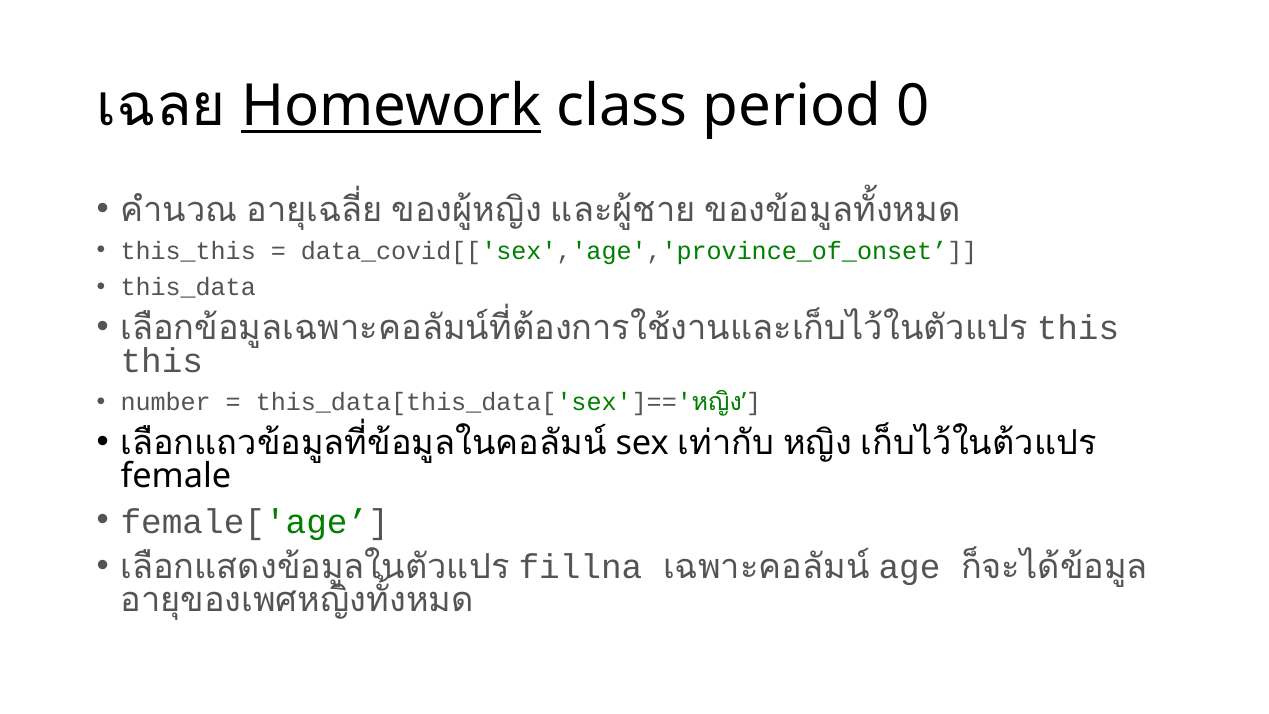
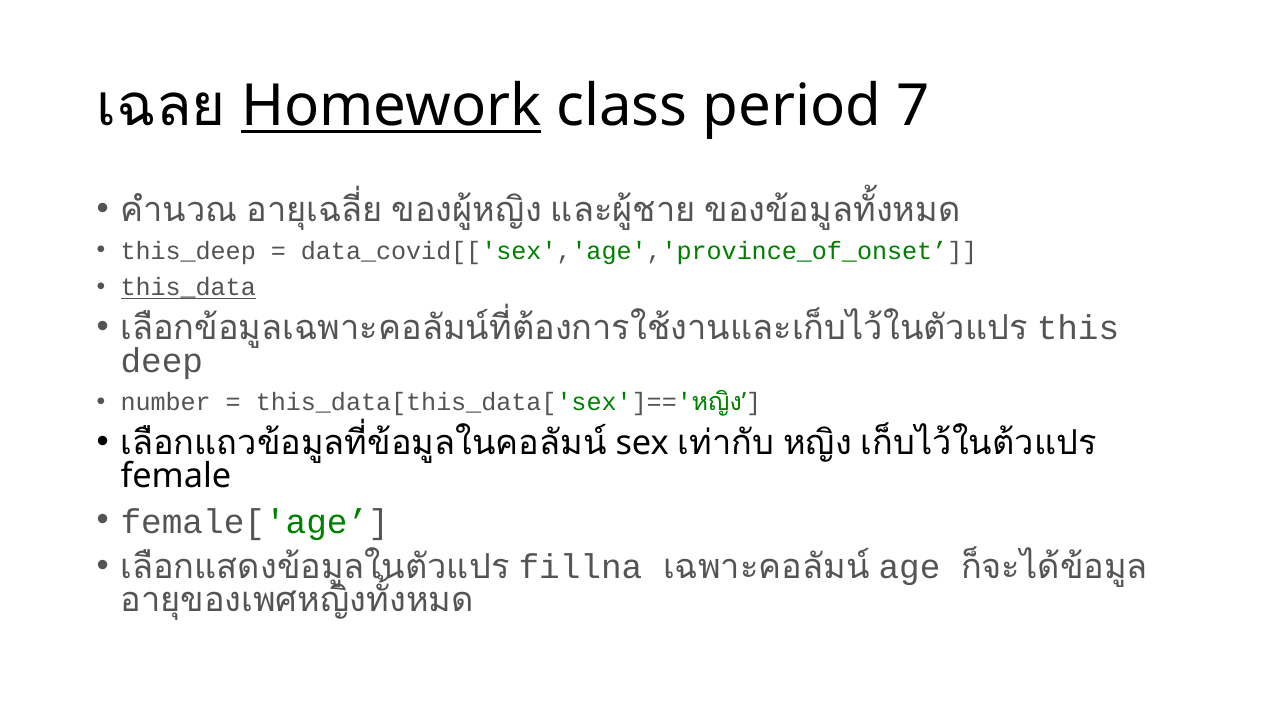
0: 0 -> 7 (913, 107)
this_this: this_this -> this_deep (188, 251)
this_data underline: none -> present (188, 288)
this: this -> deep (162, 361)
